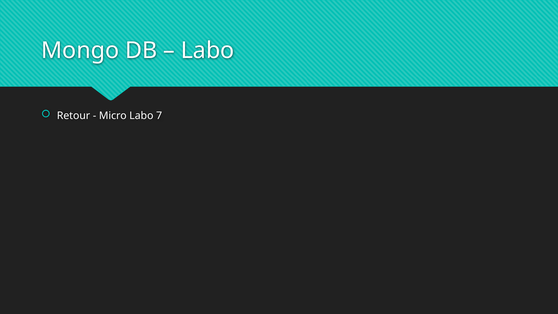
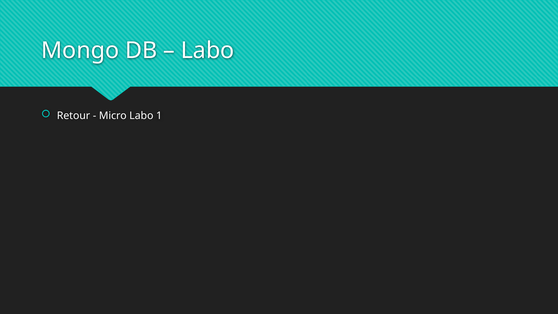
7: 7 -> 1 (159, 116)
